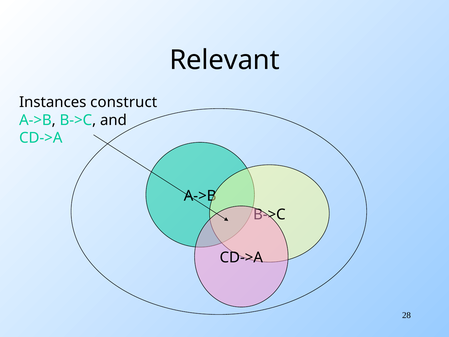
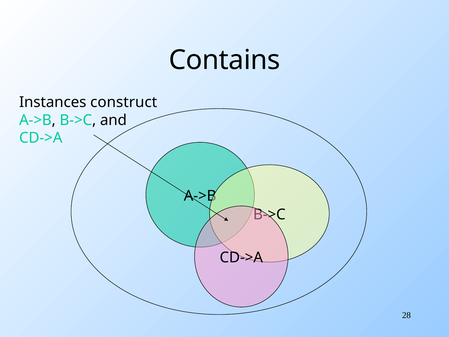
Relevant: Relevant -> Contains (225, 60)
